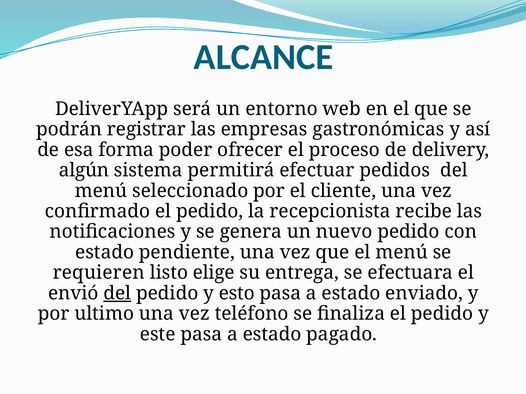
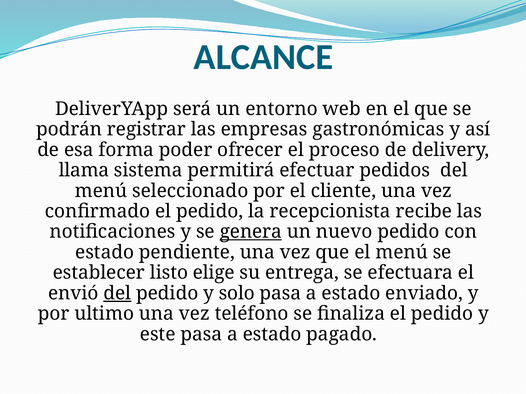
algún: algún -> llama (84, 171)
genera underline: none -> present (251, 232)
requieren: requieren -> establecer (99, 273)
esto: esto -> solo (237, 294)
